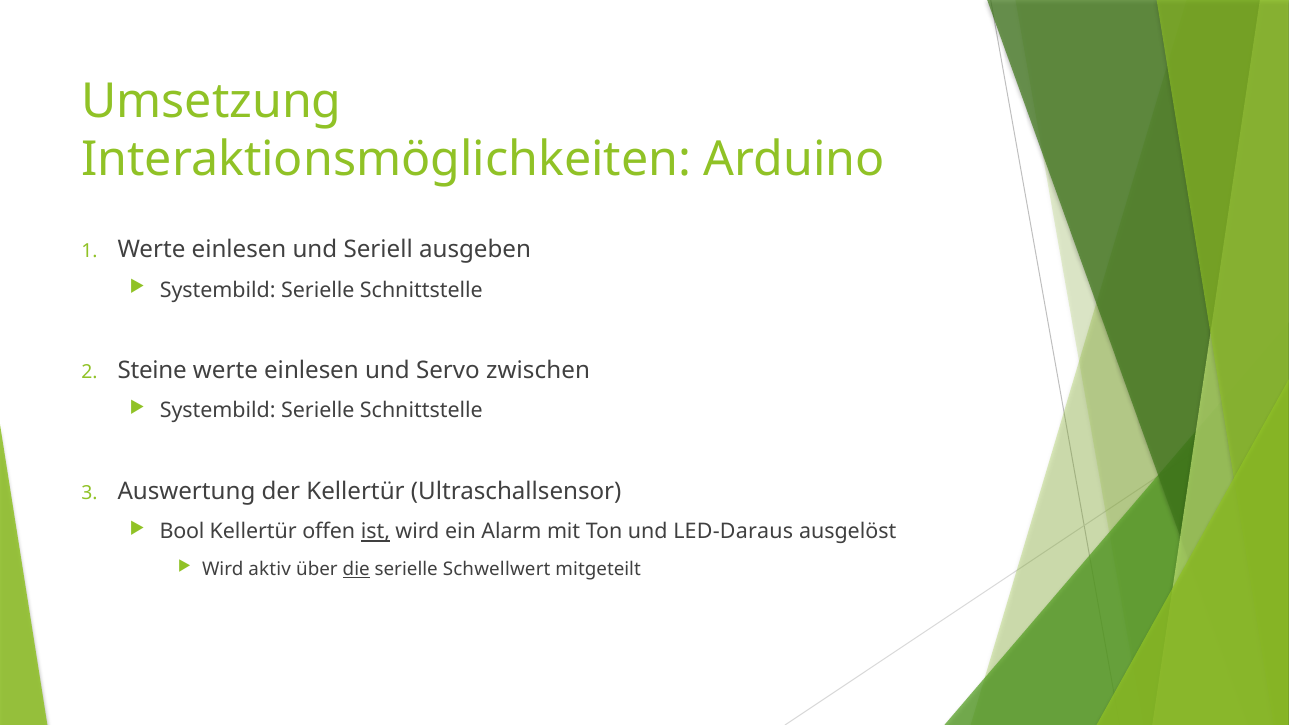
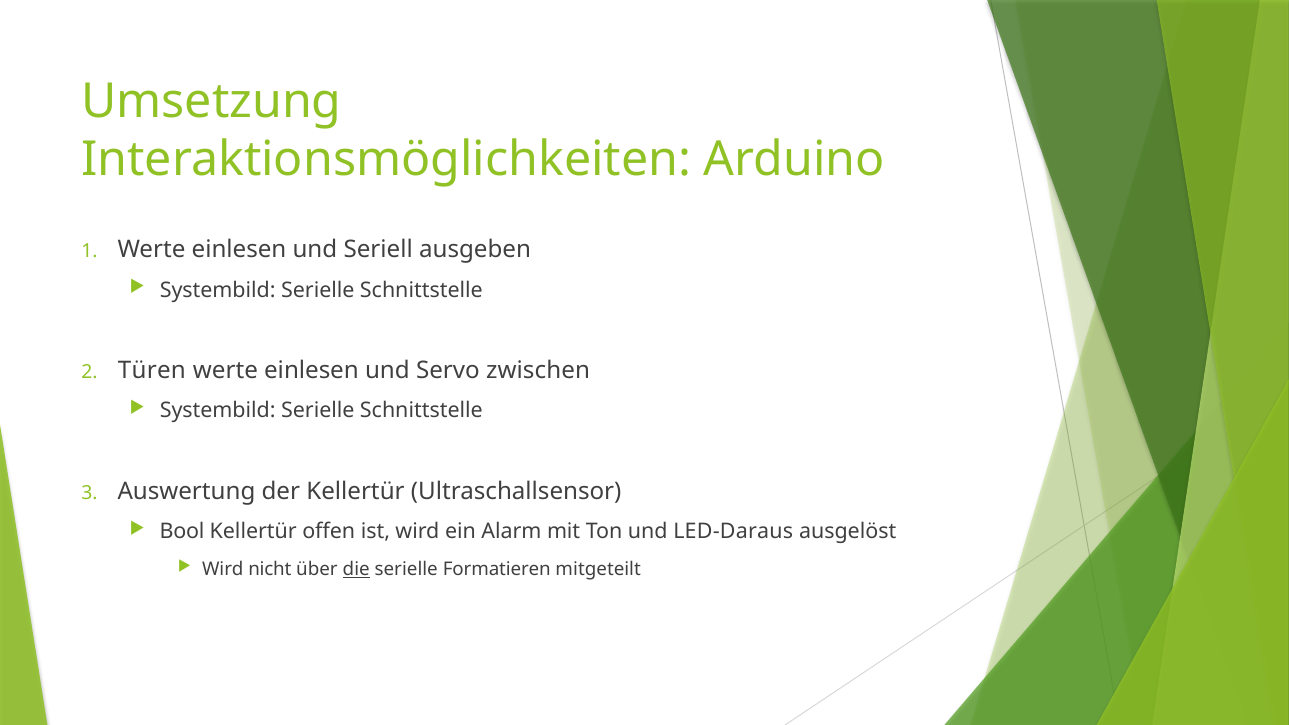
Steine: Steine -> Türen (152, 370)
ist underline: present -> none (375, 532)
aktiv: aktiv -> nicht (270, 569)
Schwellwert: Schwellwert -> Formatieren (497, 569)
